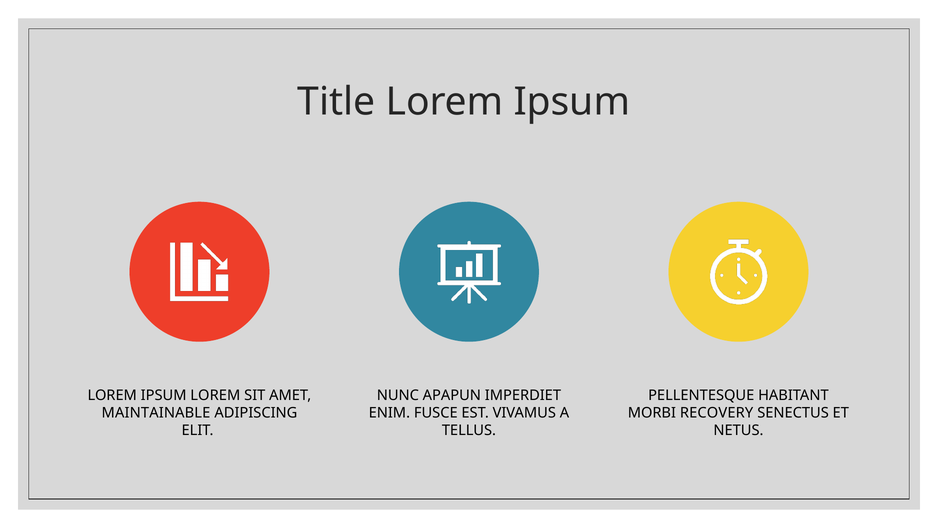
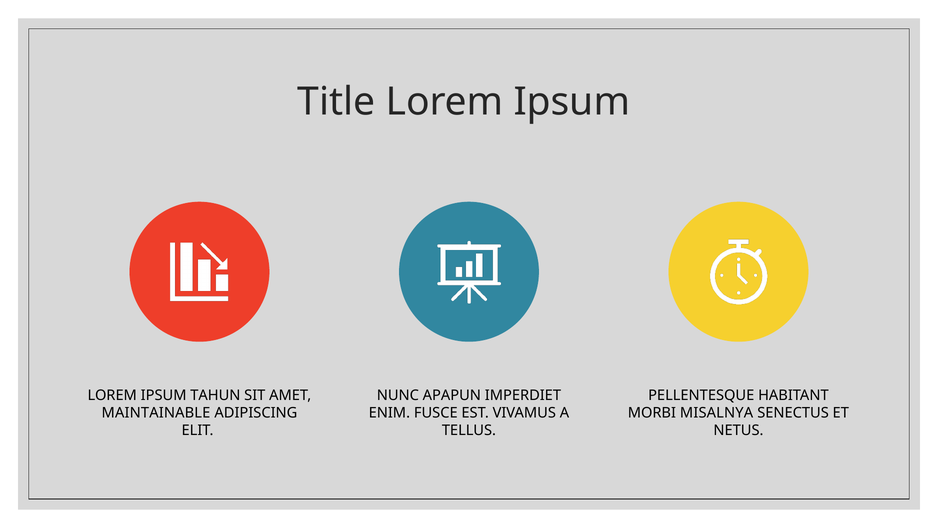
LOREM: LOREM -> TAHUN (215, 395)
RECOVERY: RECOVERY -> MISALNYA (717, 412)
